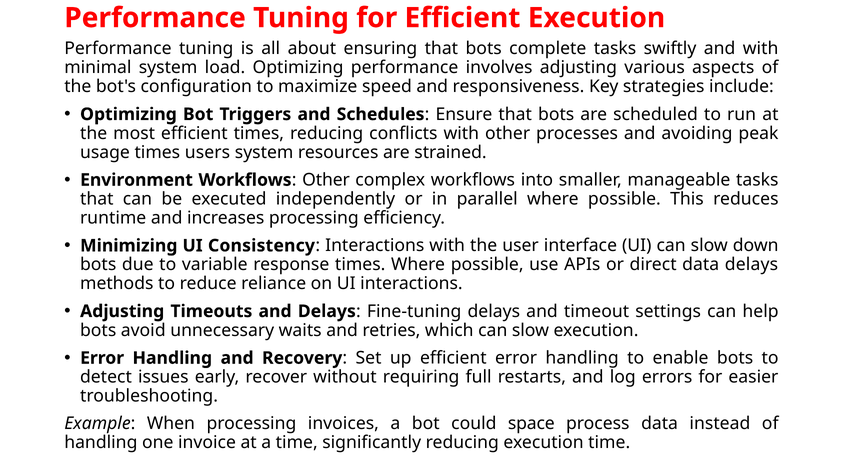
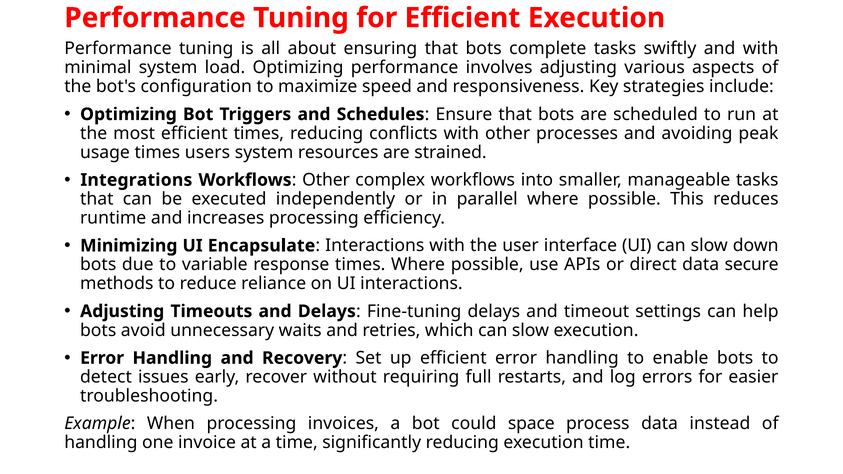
Environment: Environment -> Integrations (136, 180)
Consistency: Consistency -> Encapsulate (261, 246)
data delays: delays -> secure (752, 265)
